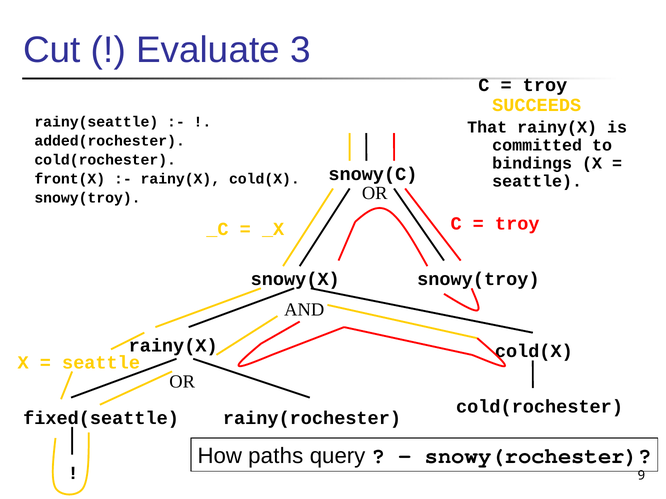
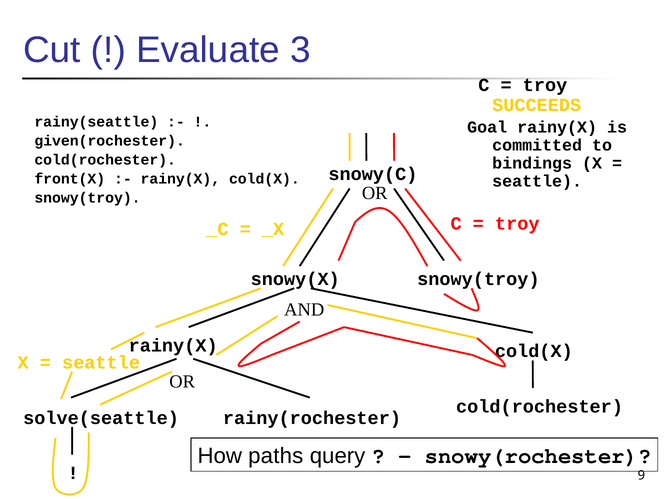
That: That -> Goal (487, 128)
added(rochester: added(rochester -> given(rochester (110, 141)
fixed(seattle: fixed(seattle -> solve(seattle (101, 418)
